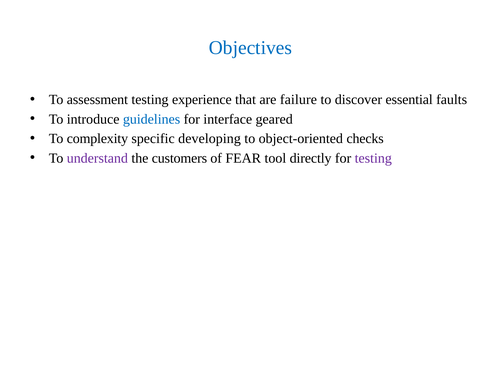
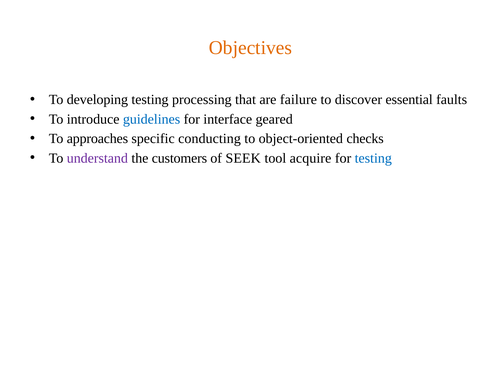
Objectives colour: blue -> orange (250, 48)
assessment: assessment -> developing (97, 100)
experience: experience -> processing (202, 100)
complexity: complexity -> approaches (97, 138)
developing: developing -> conducting (210, 138)
FEAR: FEAR -> SEEK (243, 158)
directly: directly -> acquire (311, 158)
testing colour: purple -> blue (373, 158)
